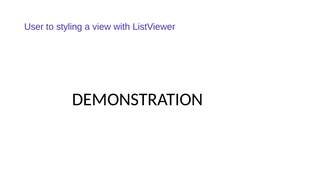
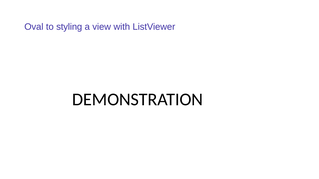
User: User -> Oval (34, 27)
